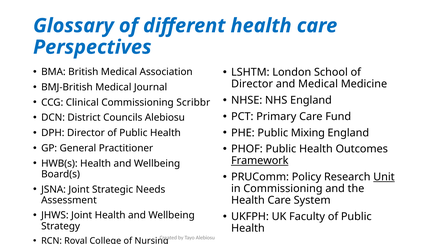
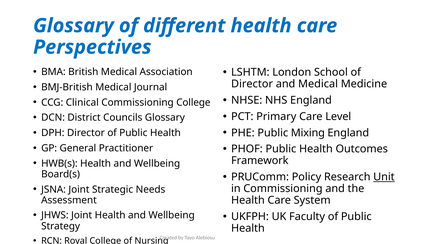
Commissioning Scribbr: Scribbr -> College (193, 102)
Fund: Fund -> Level (338, 117)
Councils Alebiosu: Alebiosu -> Glossary (165, 118)
Framework underline: present -> none (260, 161)
